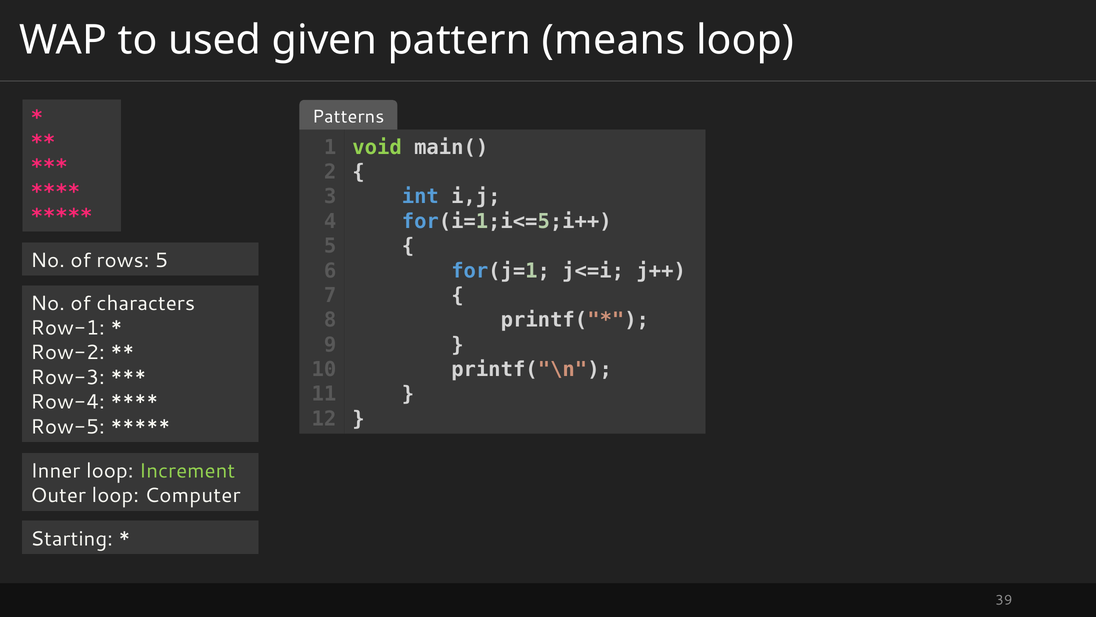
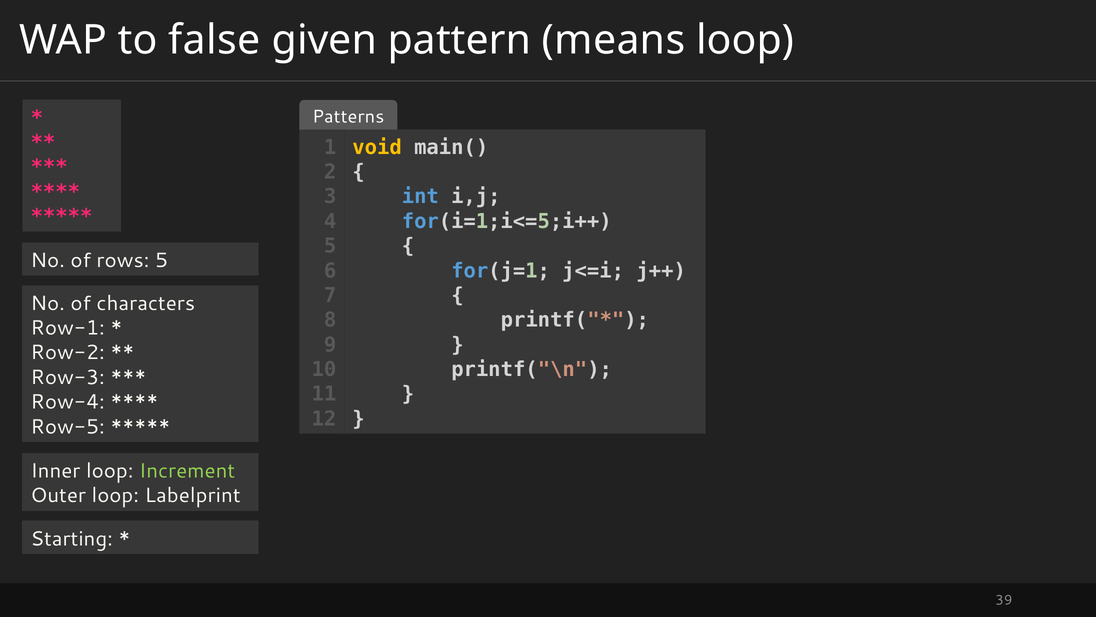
used: used -> false (214, 40)
void colour: light green -> yellow (377, 147)
Computer: Computer -> Labelprint (193, 495)
